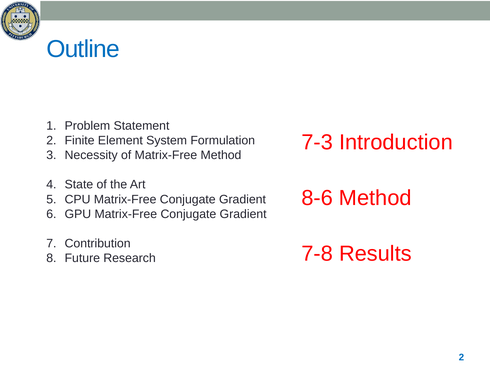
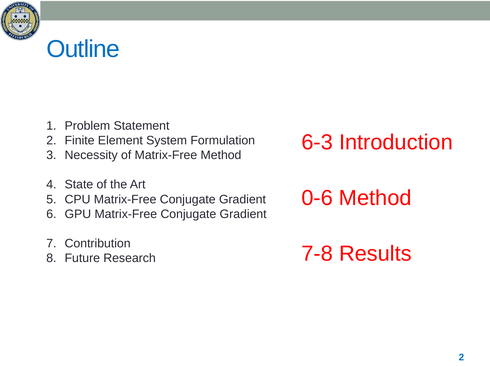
7-3: 7-3 -> 6-3 (317, 142)
8-6: 8-6 -> 0-6 (317, 198)
